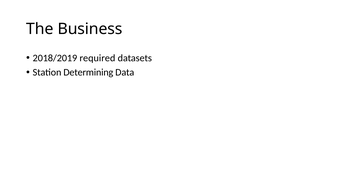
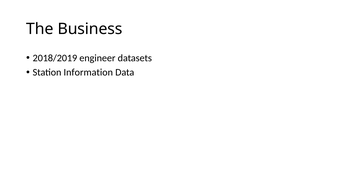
required: required -> engineer (97, 58)
Determining: Determining -> Information (88, 73)
